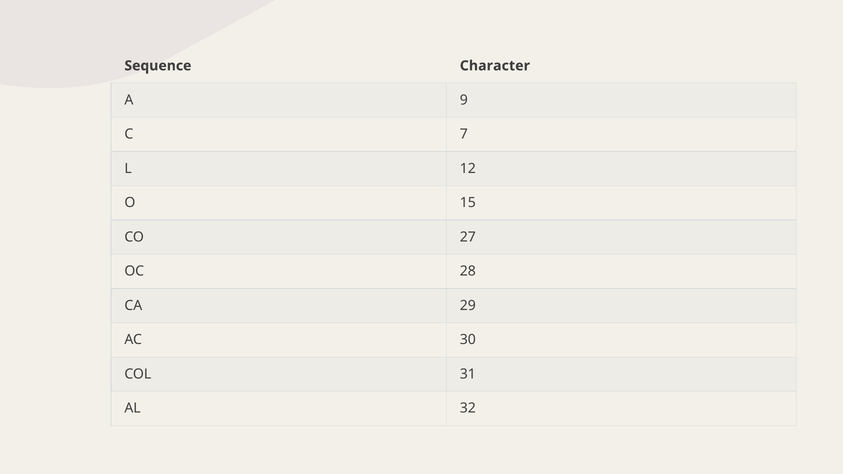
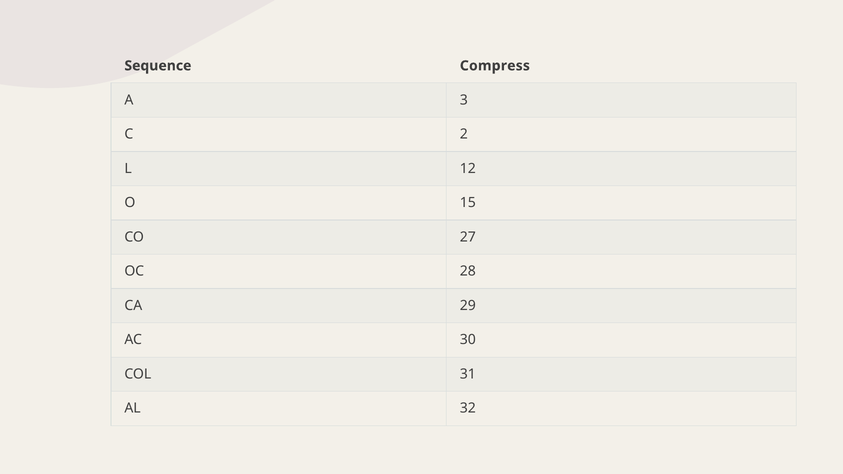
Character: Character -> Compress (495, 66)
9: 9 -> 3 (464, 100)
7: 7 -> 2 (464, 134)
